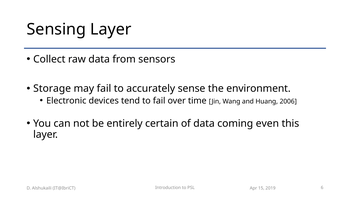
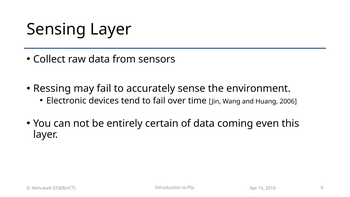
Storage: Storage -> Ressing (52, 89)
